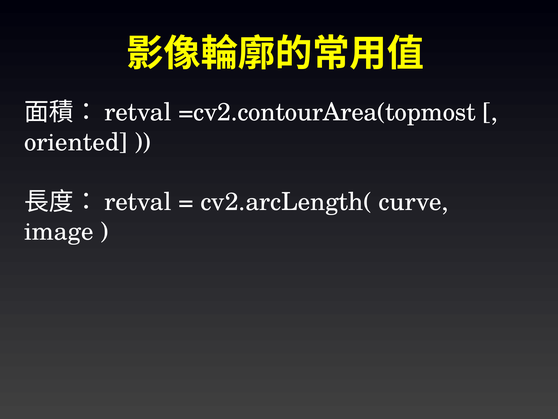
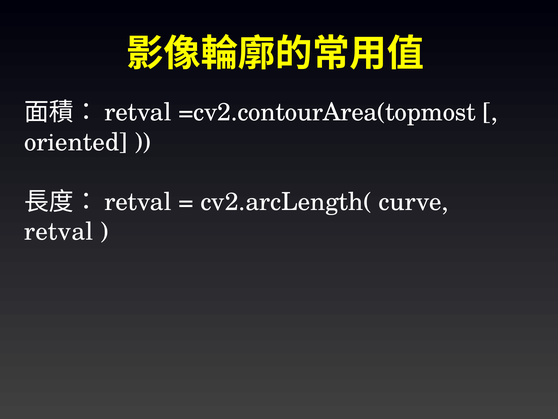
image: image -> retval (59, 231)
